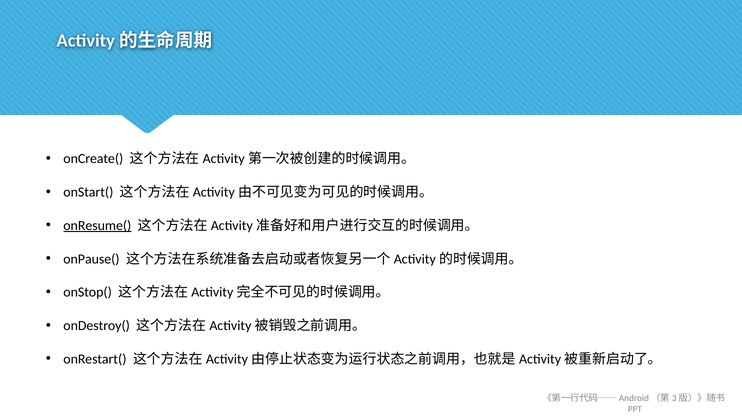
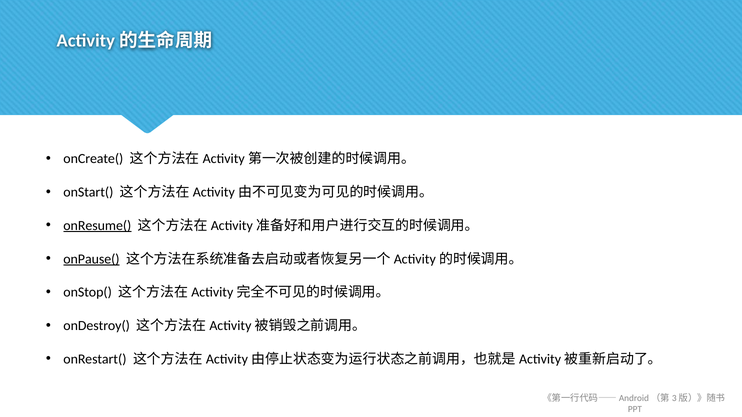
onPause( underline: none -> present (91, 259)
